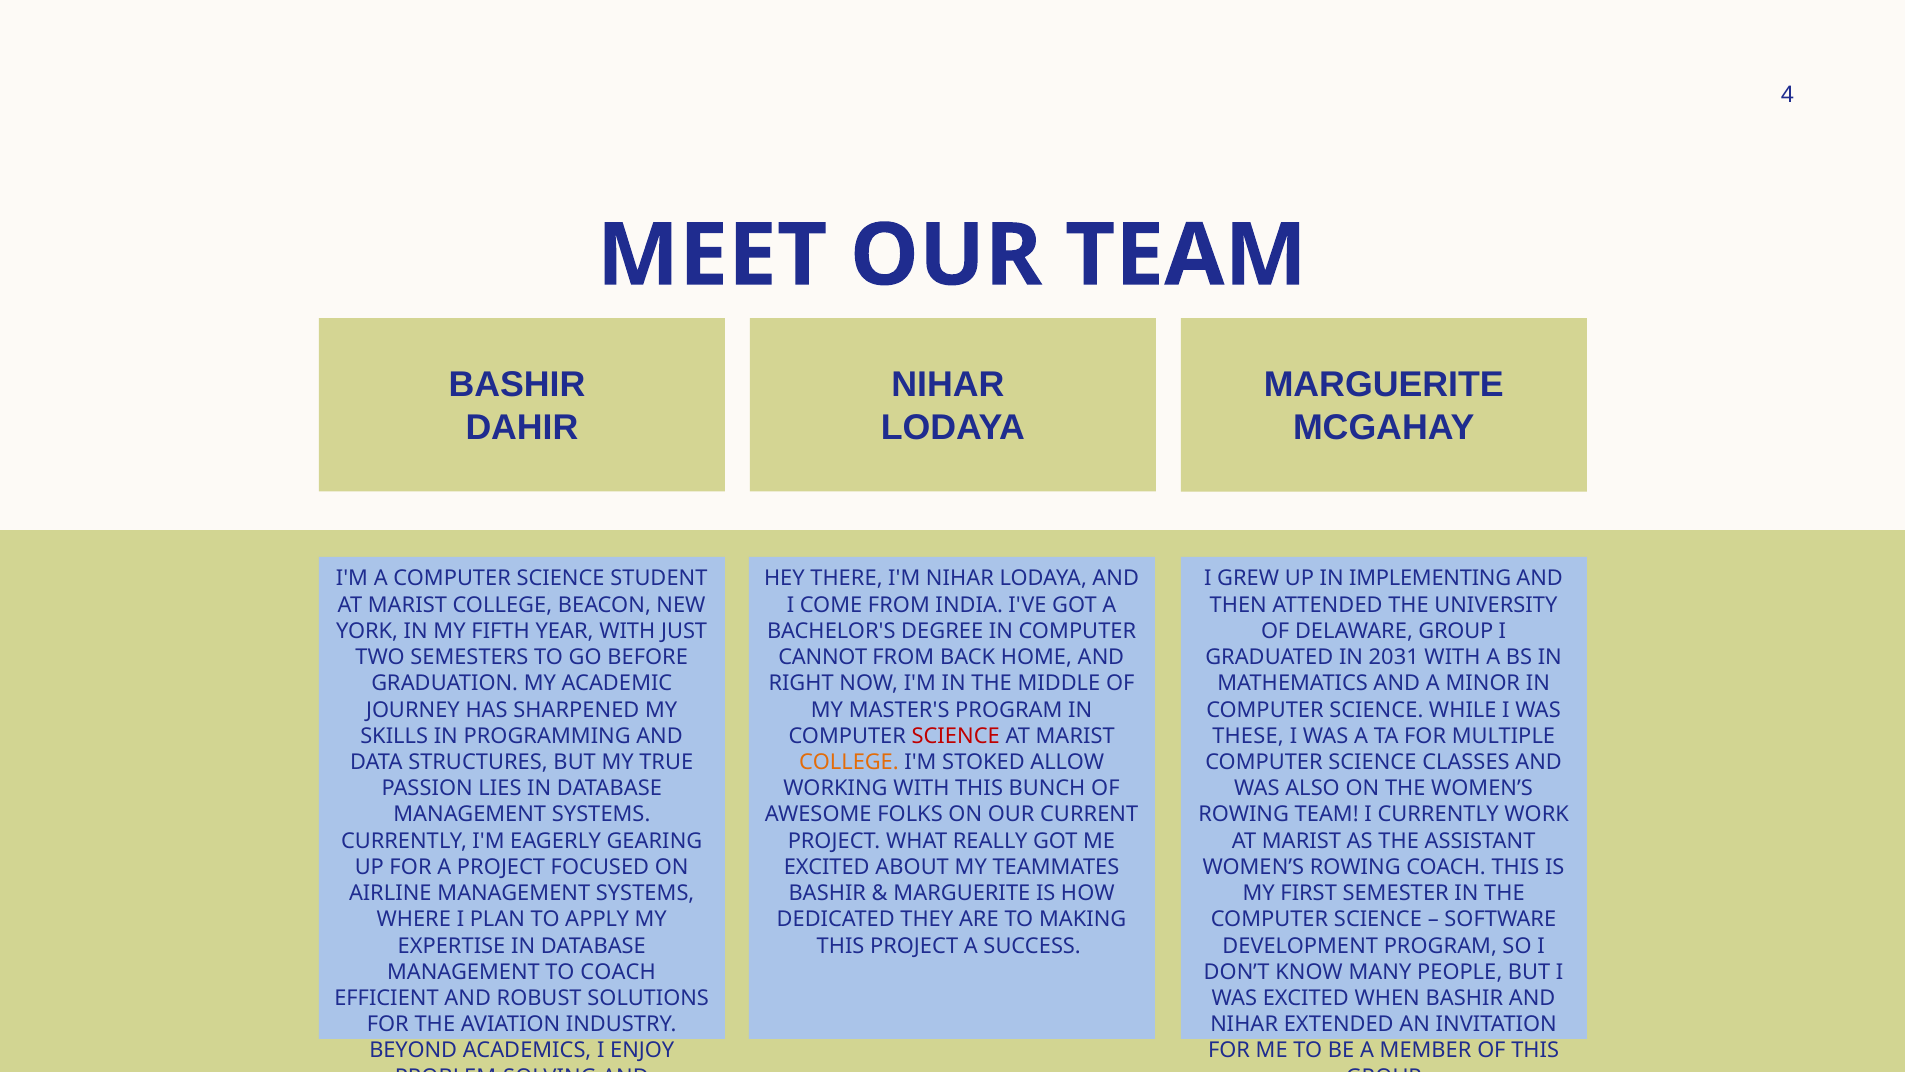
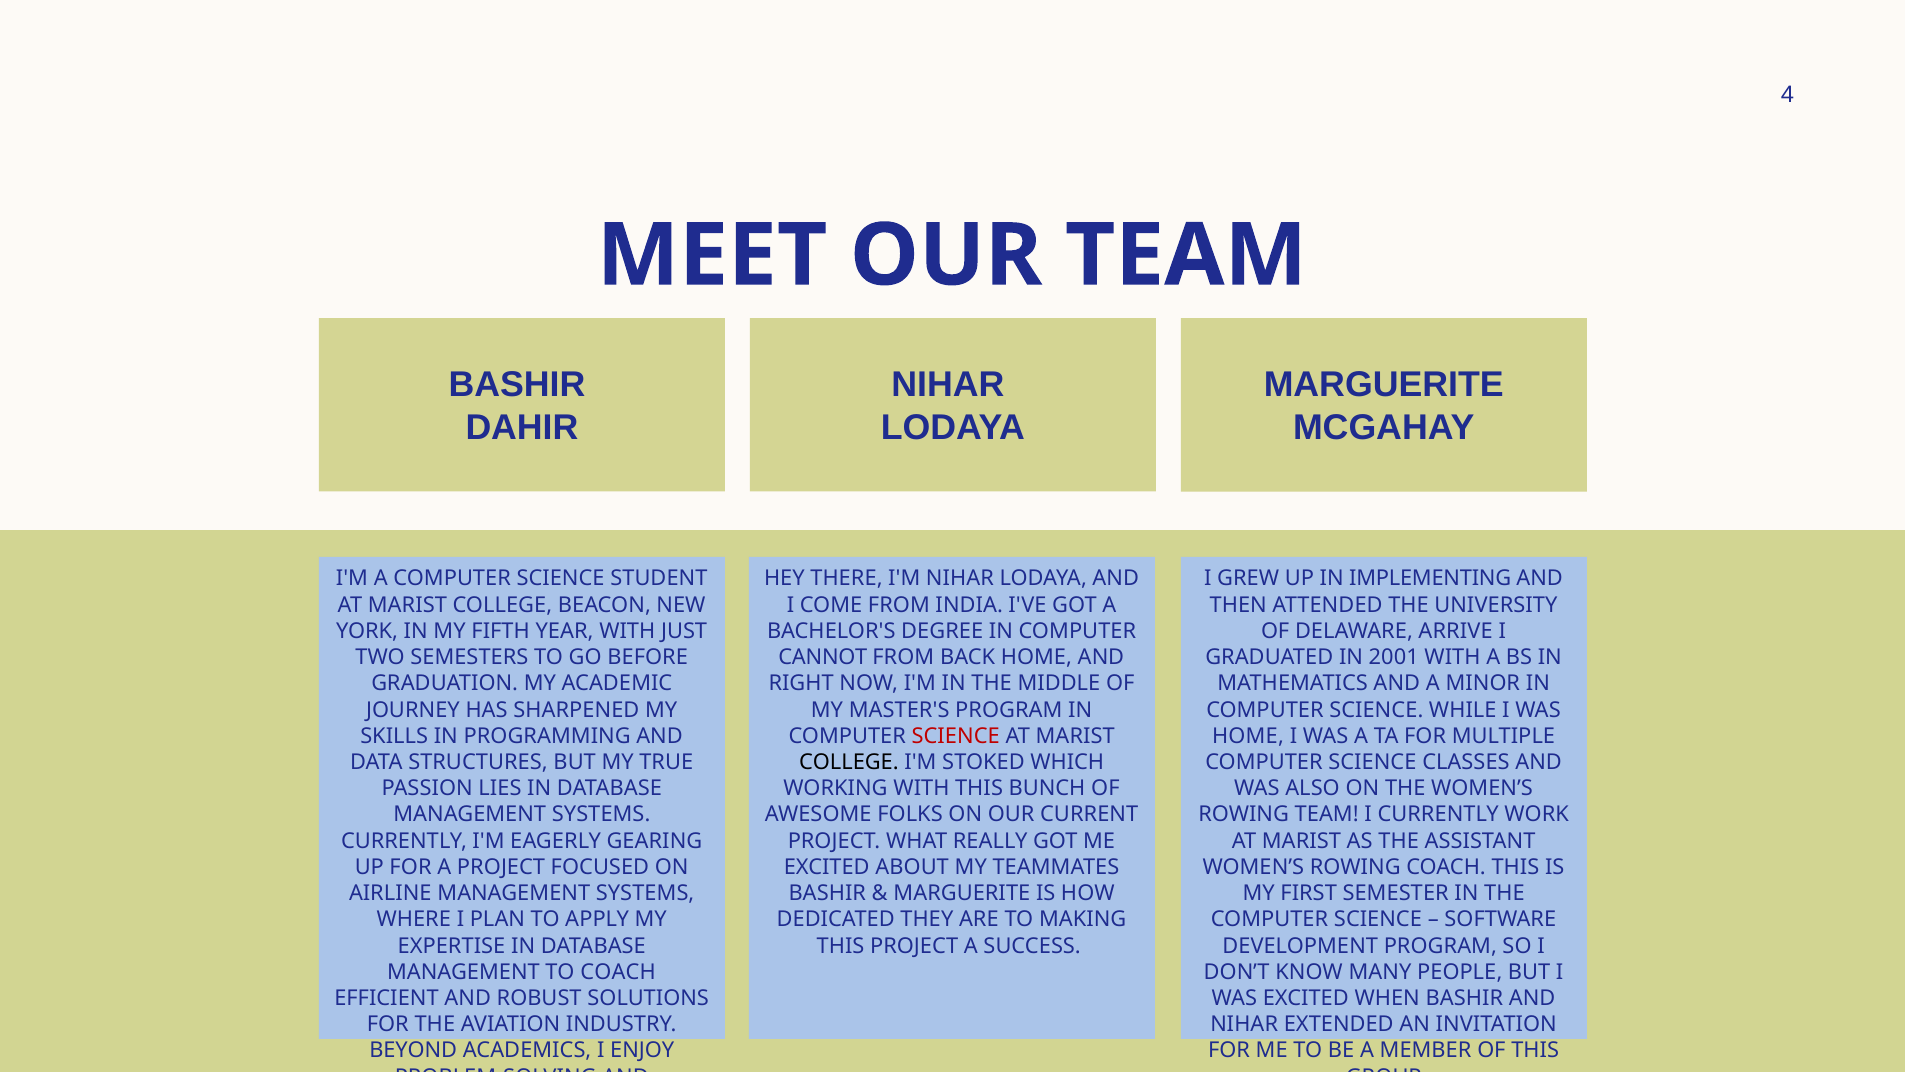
DELAWARE GROUP: GROUP -> ARRIVE (1456, 631)
2031: 2031 -> 2001 (1394, 657)
THESE: THESE -> HOME (1248, 736)
COLLEGE colour: orange -> black (849, 762)
ALLOW: ALLOW -> WHICH (1067, 762)
